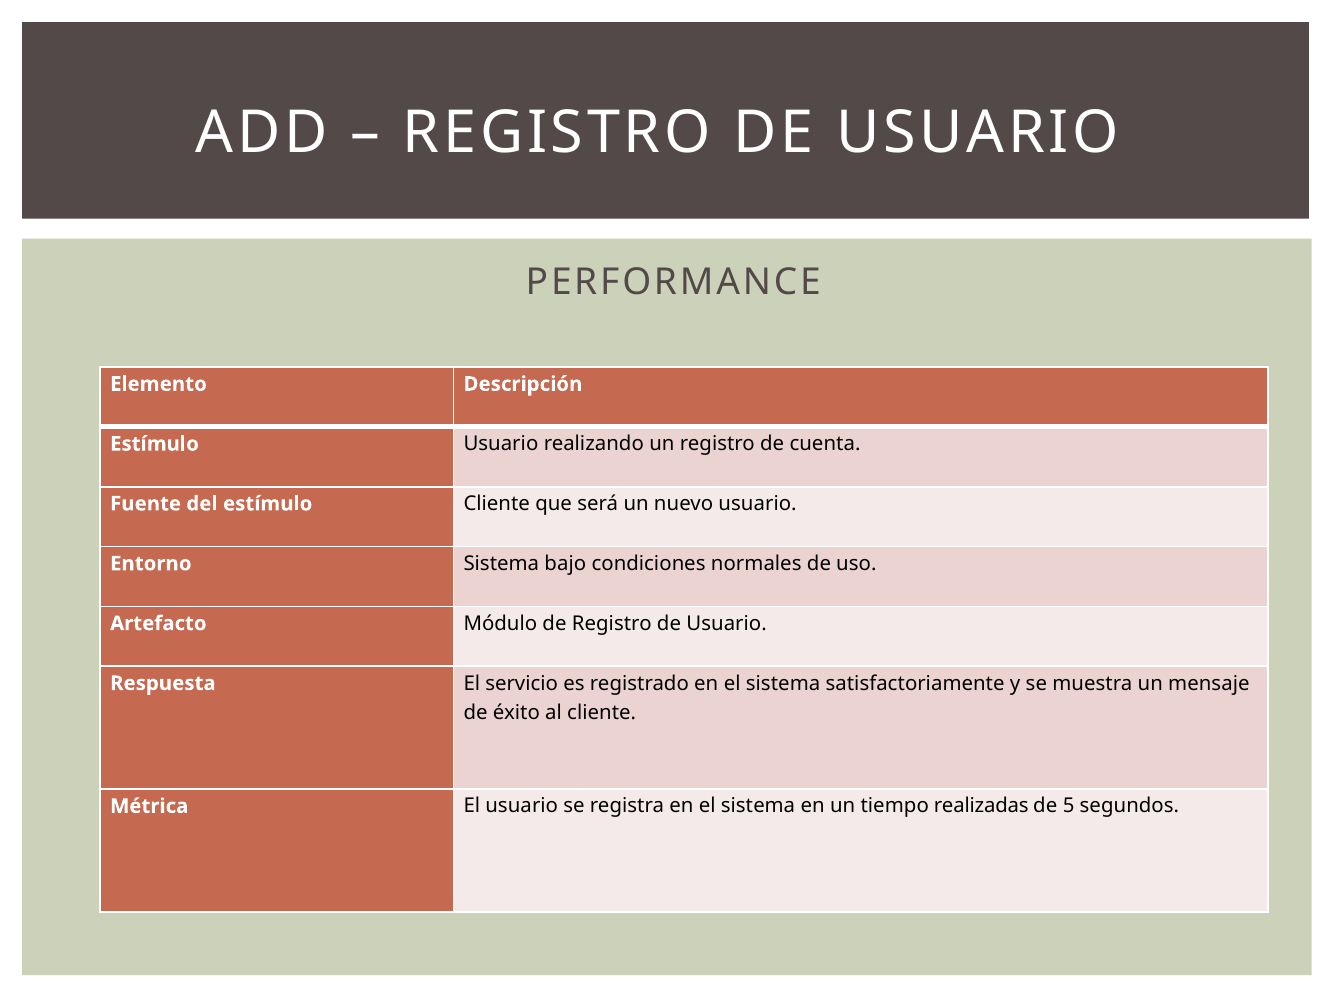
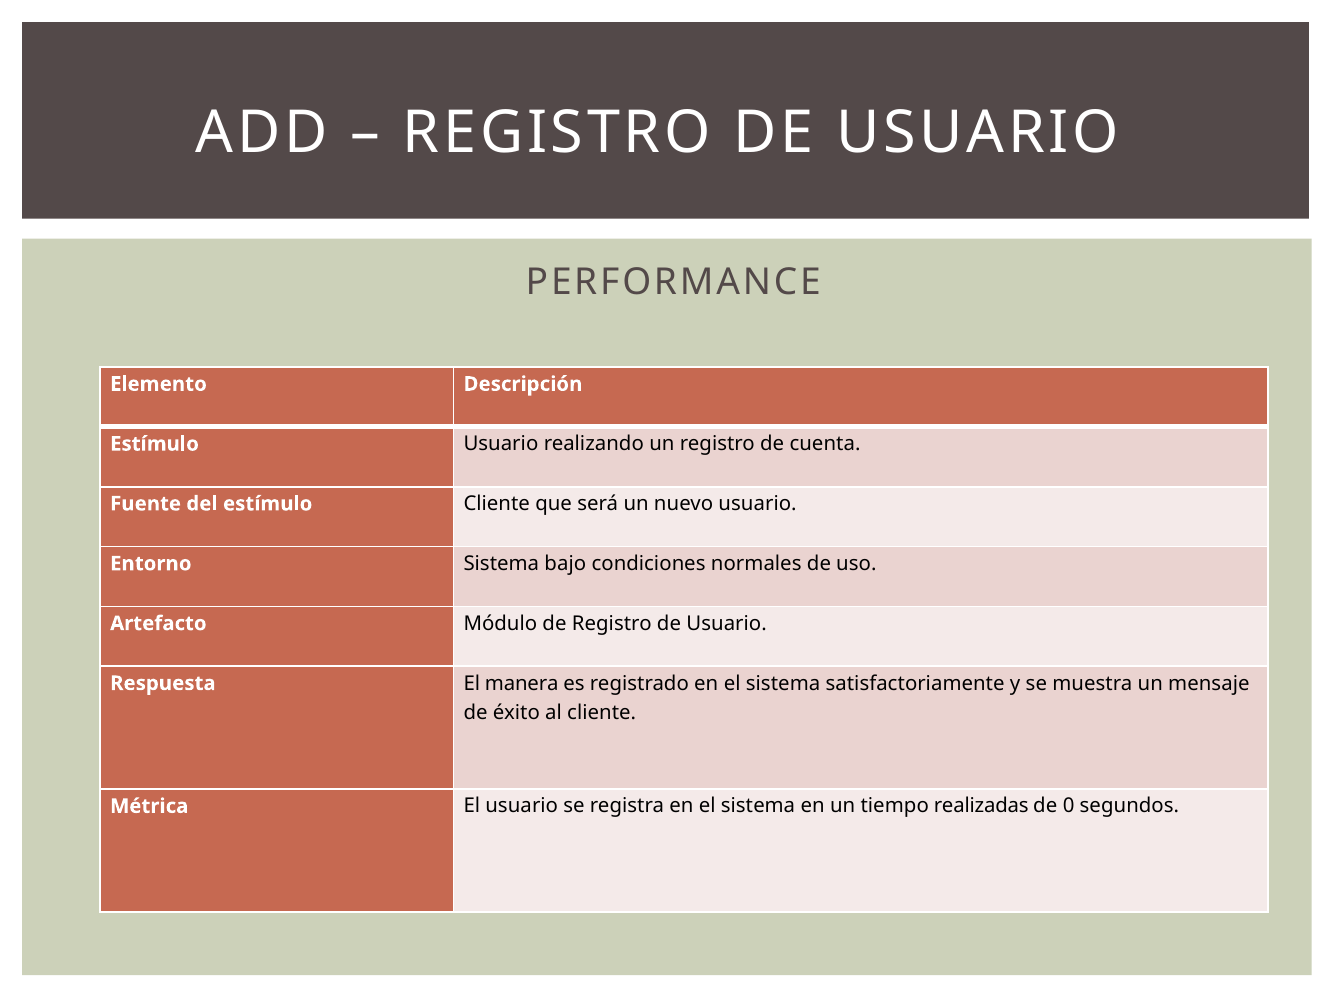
servicio: servicio -> manera (522, 683)
5: 5 -> 0 (1069, 806)
